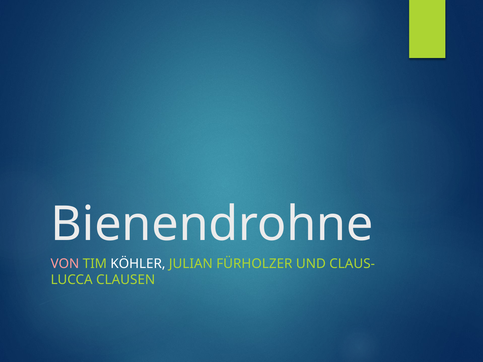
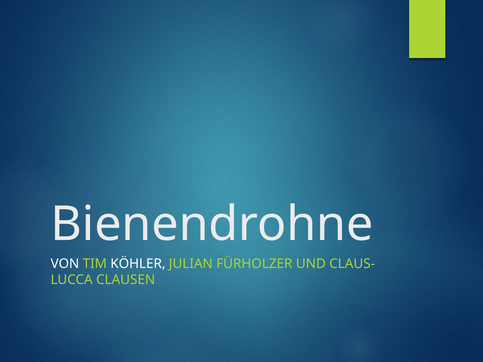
VON colour: pink -> white (65, 264)
